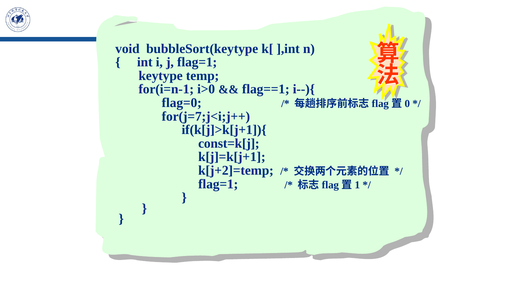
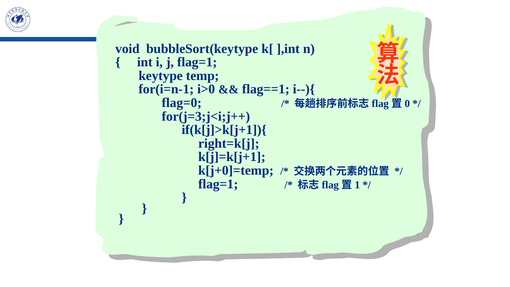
for(j=7;j<i;j++: for(j=7;j<i;j++ -> for(j=3;j<i;j++ (206, 116)
const=k[j: const=k[j -> right=k[j (229, 143)
k[j+2]=temp: k[j+2]=temp -> k[j+0]=temp (236, 170)
